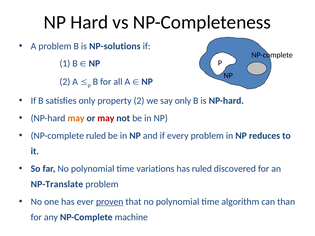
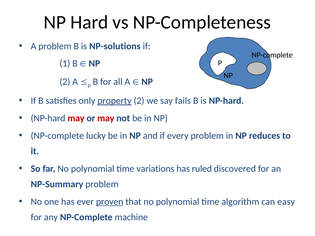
property underline: none -> present (115, 101)
say only: only -> fails (183, 101)
may colour: orange -> red (76, 118)
NP-complete ruled: ruled -> lucky (96, 136)
NP-Translate: NP-Translate -> NP-Summary (57, 184)
than: than -> easy (286, 202)
